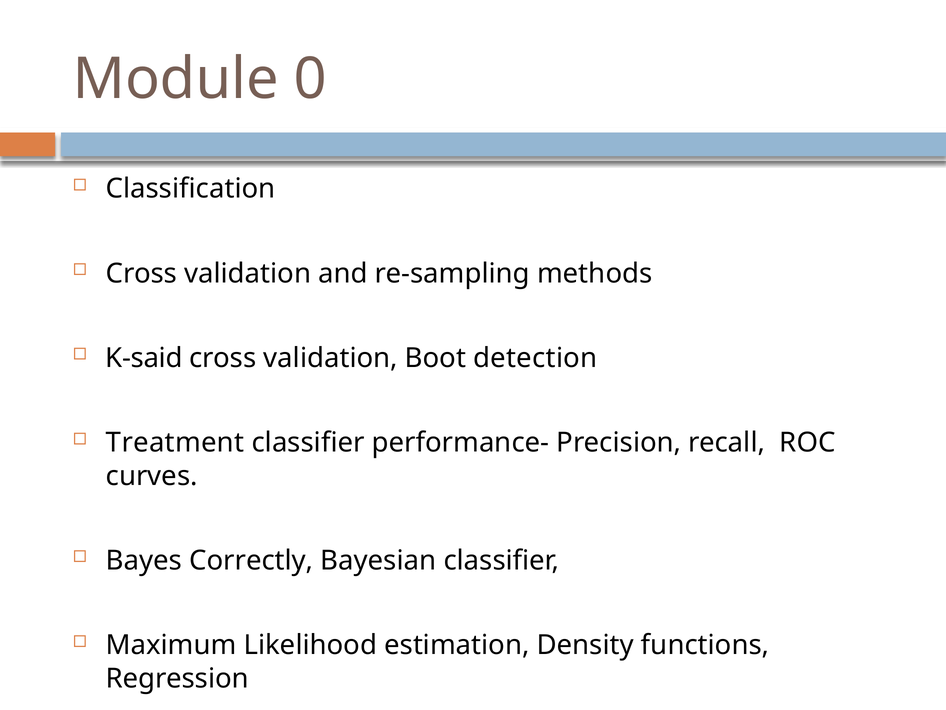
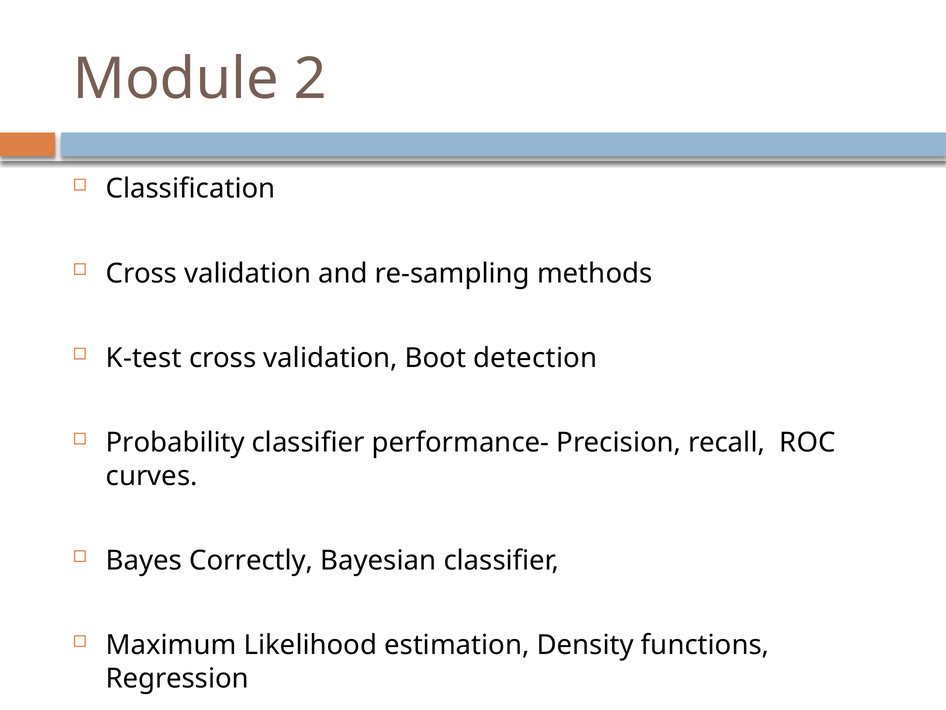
0: 0 -> 2 (310, 79)
K-said: K-said -> K-test (144, 358)
Treatment: Treatment -> Probability (175, 443)
